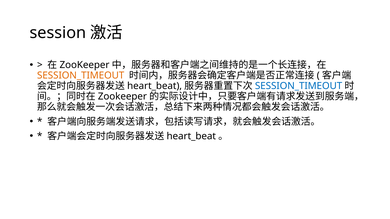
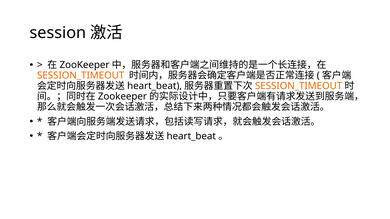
SESSION_TIMEOUT colour: blue -> orange (299, 86)
